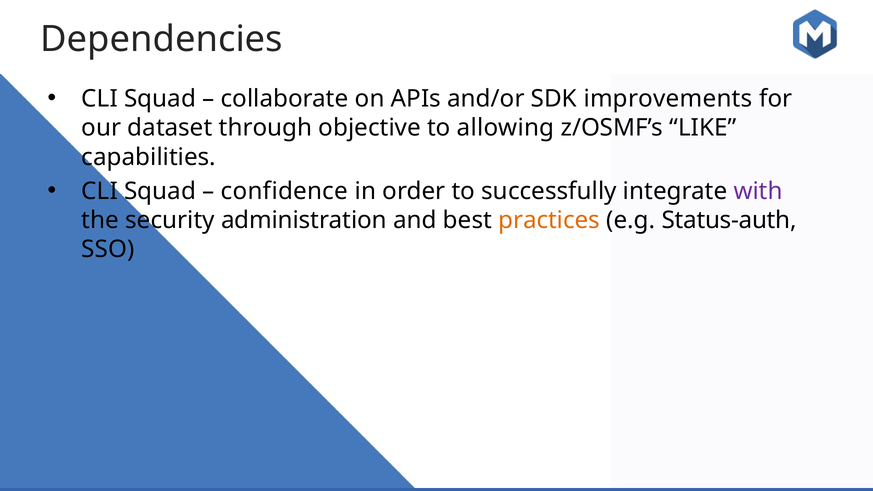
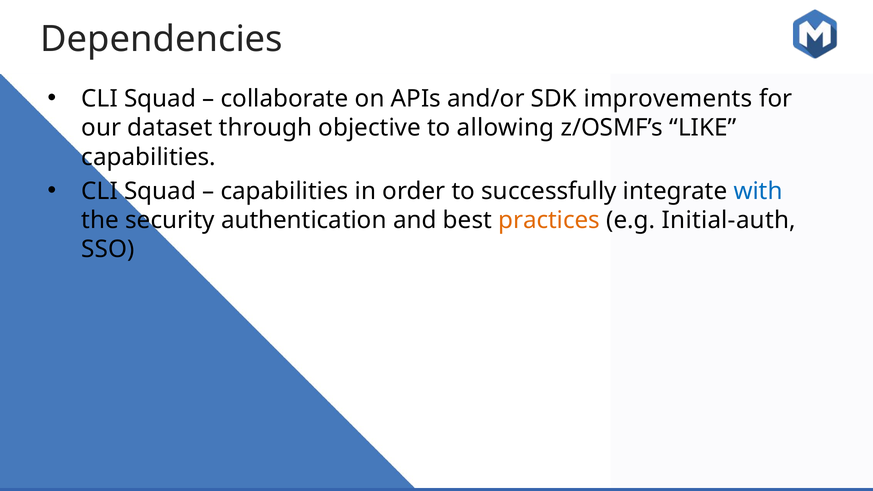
confidence: confidence -> capabilities (285, 191)
with colour: purple -> blue (758, 191)
administration: administration -> authentication (304, 220)
Status-auth: Status-auth -> Initial-auth (729, 220)
